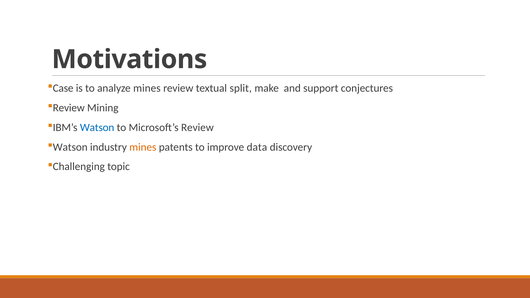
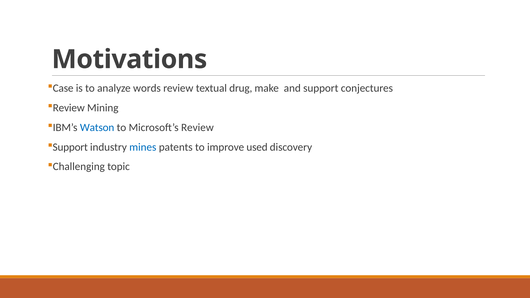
analyze mines: mines -> words (147, 88)
split: split -> drug (241, 88)
Watson: Watson -> Support (70, 147)
mines colour: orange -> blue (143, 147)
data: data -> used (257, 147)
